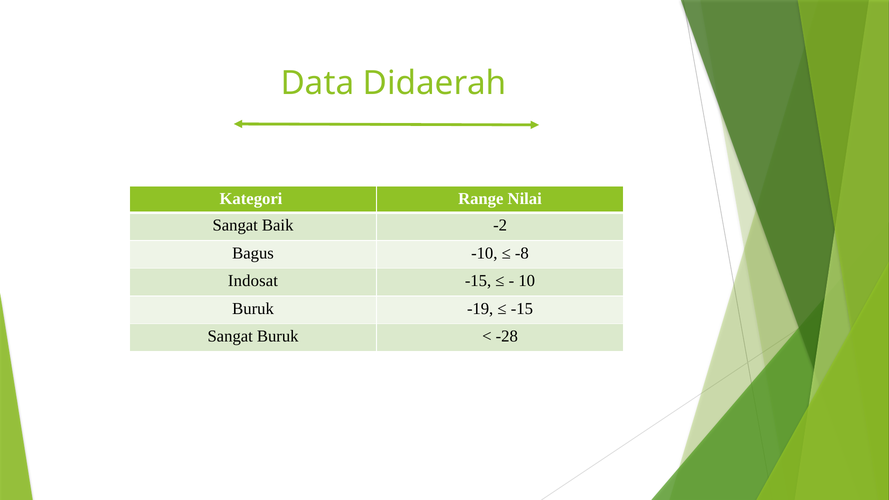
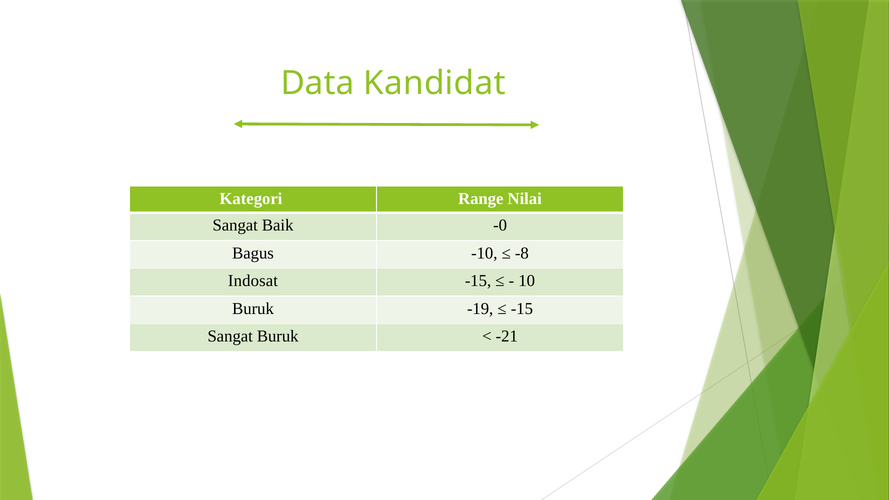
Didaerah: Didaerah -> Kandidat (434, 83)
-2: -2 -> -0 (500, 225)
-28: -28 -> -21 (507, 336)
